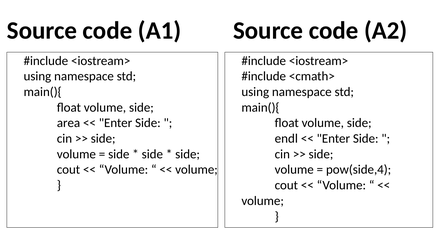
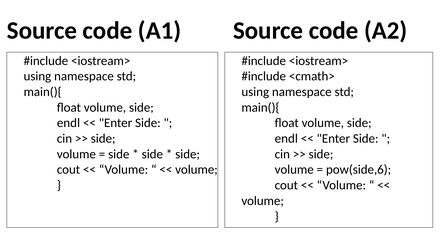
area: area -> endl (68, 123)
pow(side,4: pow(side,4 -> pow(side,6 (359, 170)
